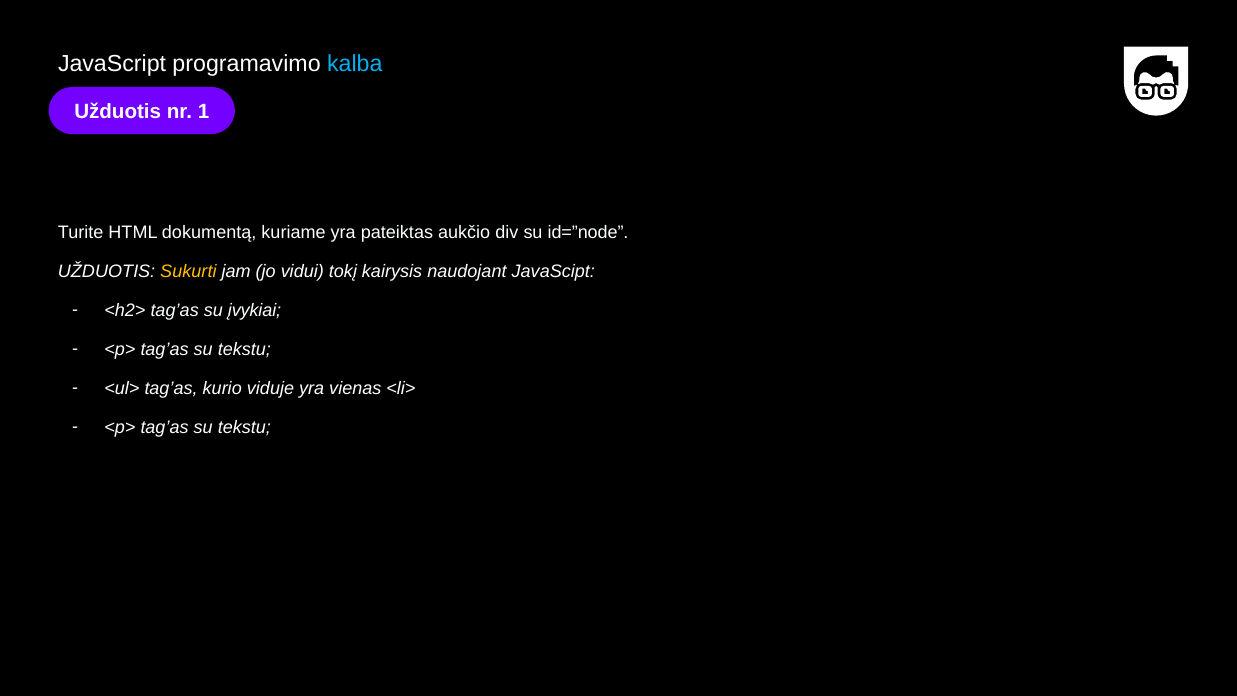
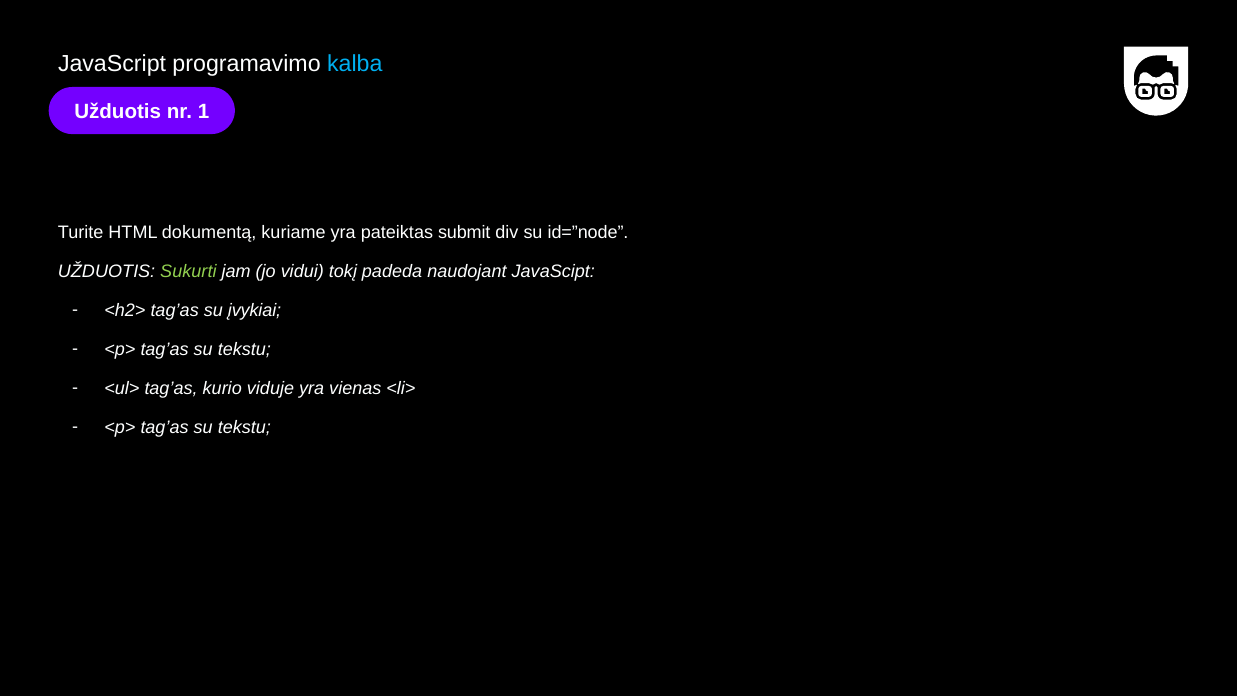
aukčio: aukčio -> submit (464, 233)
Sukurti colour: yellow -> light green (188, 272)
kairysis: kairysis -> padeda (392, 272)
